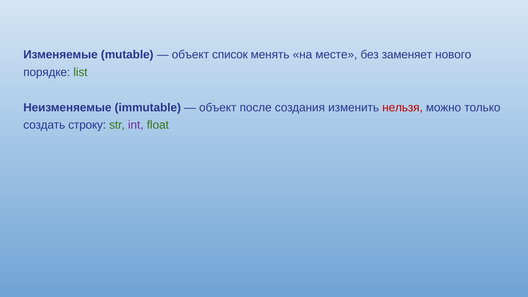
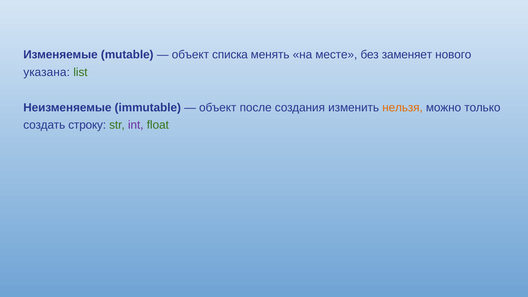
список: список -> списка (230, 55)
порядке: порядке -> указана (47, 72)
нельзя colour: red -> orange (403, 107)
